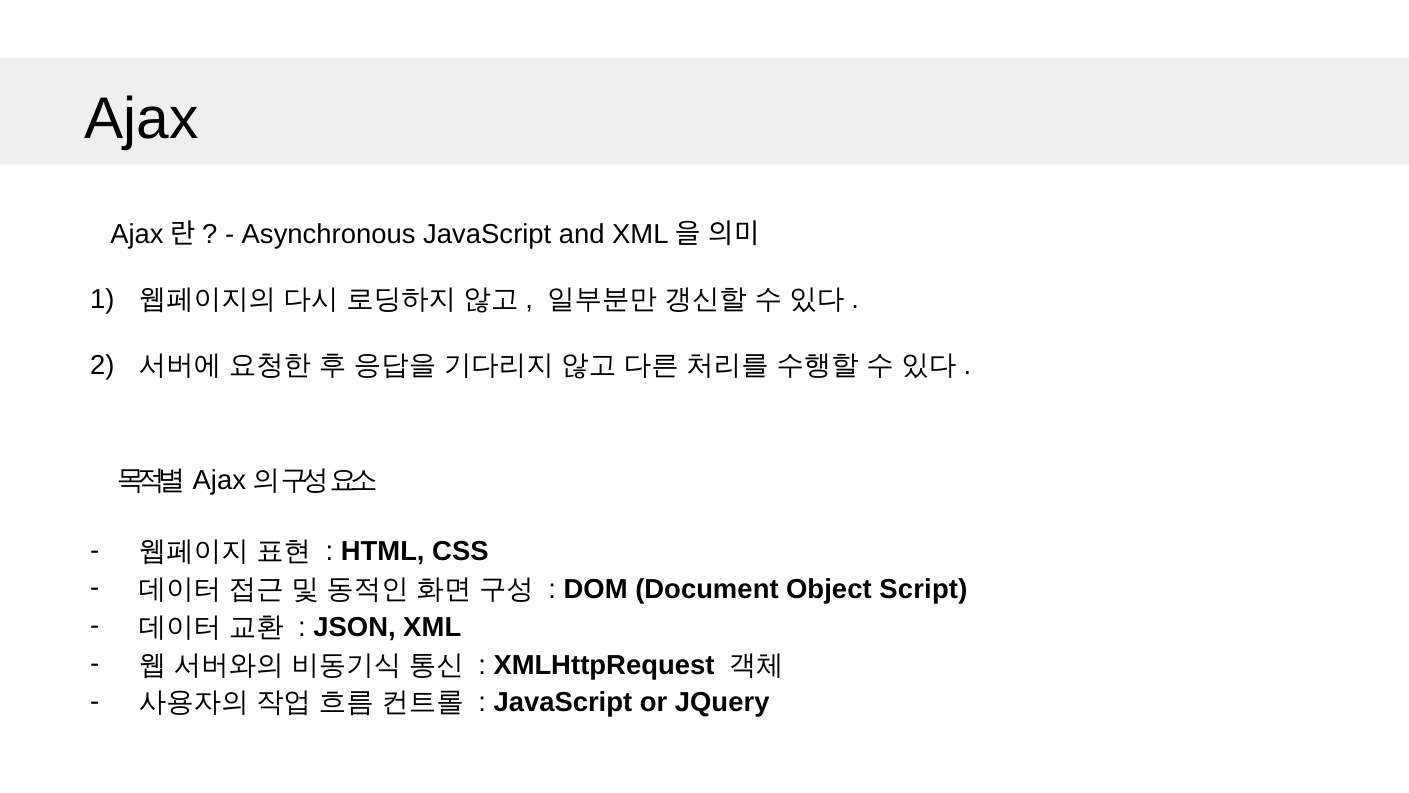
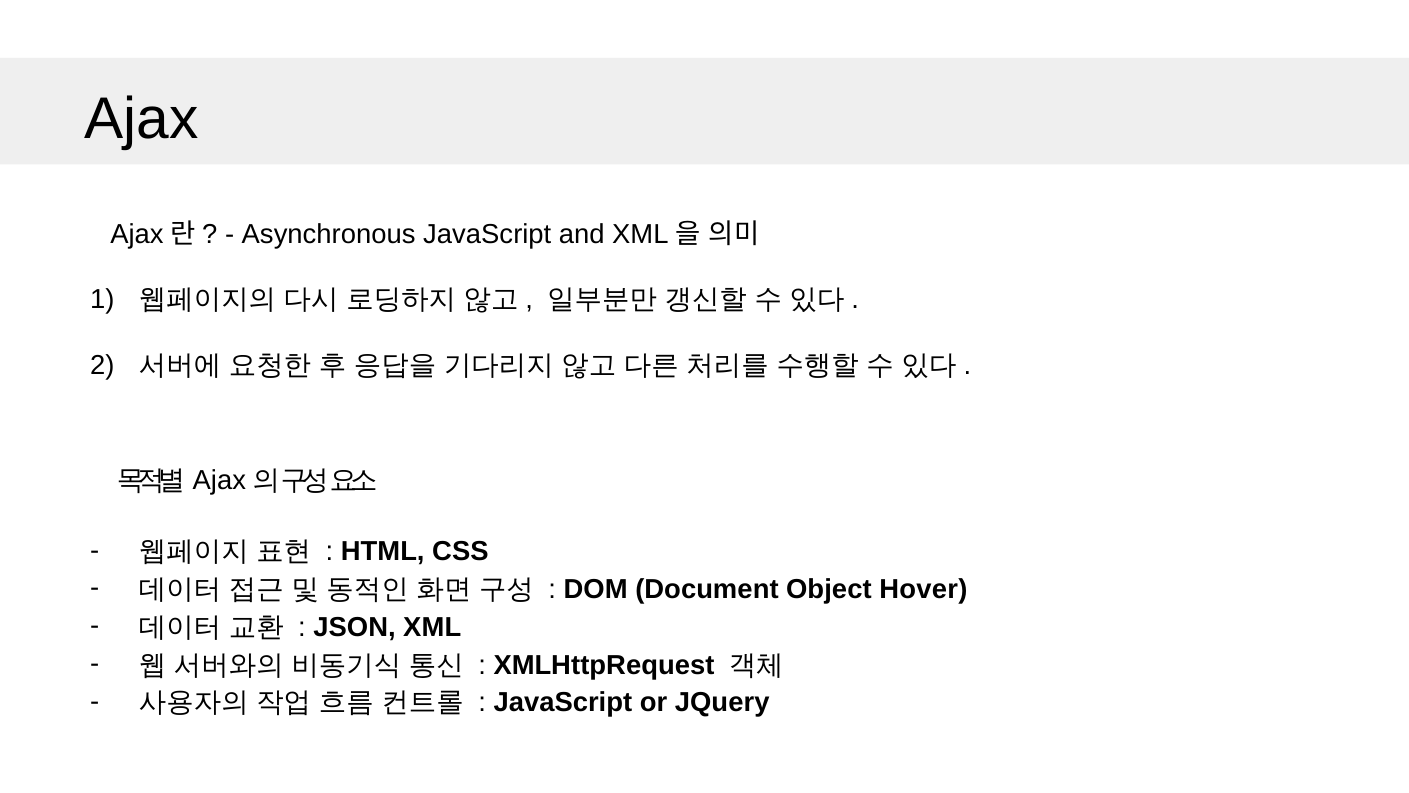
Script: Script -> Hover (923, 589)
